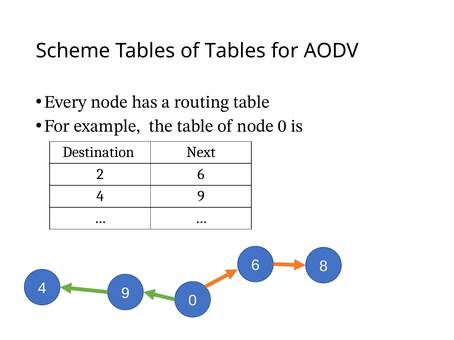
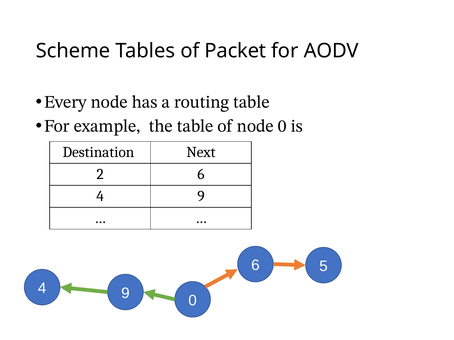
of Tables: Tables -> Packet (235, 51)
8: 8 -> 5 (323, 267)
